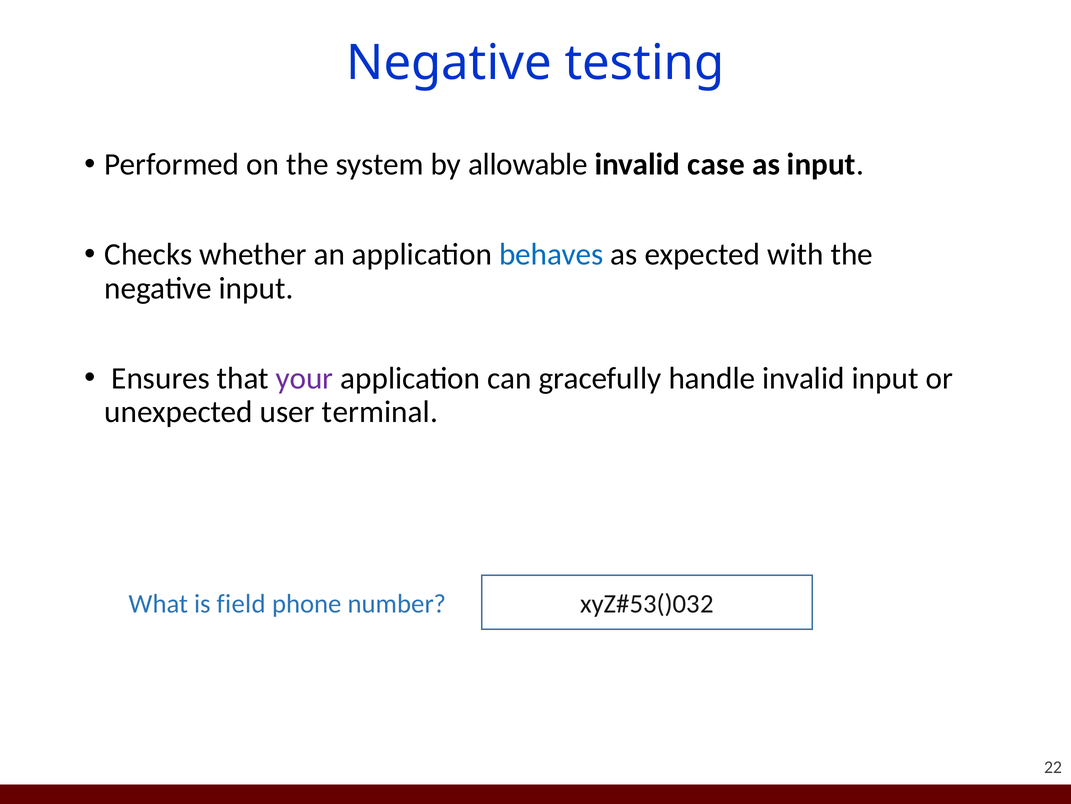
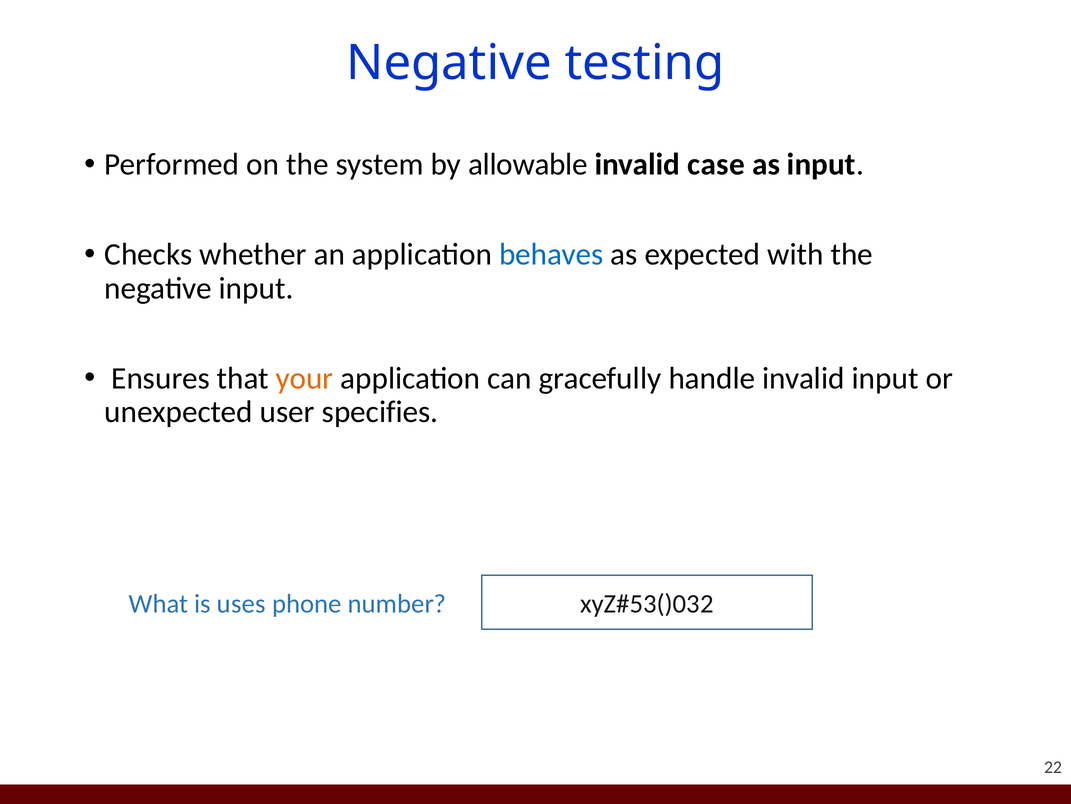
your colour: purple -> orange (305, 378)
terminal: terminal -> specifies (380, 412)
field: field -> uses (241, 603)
